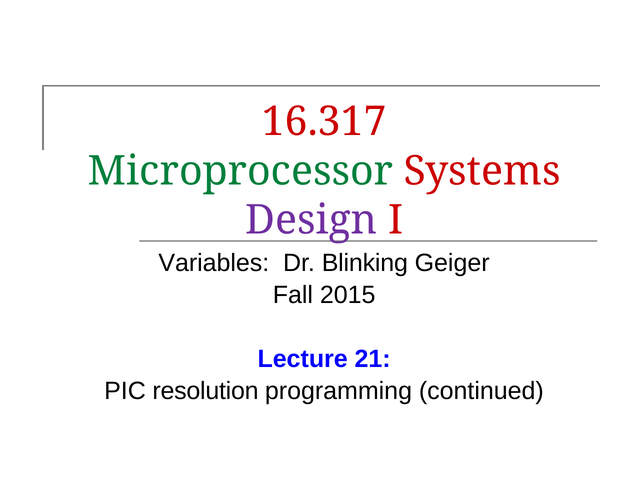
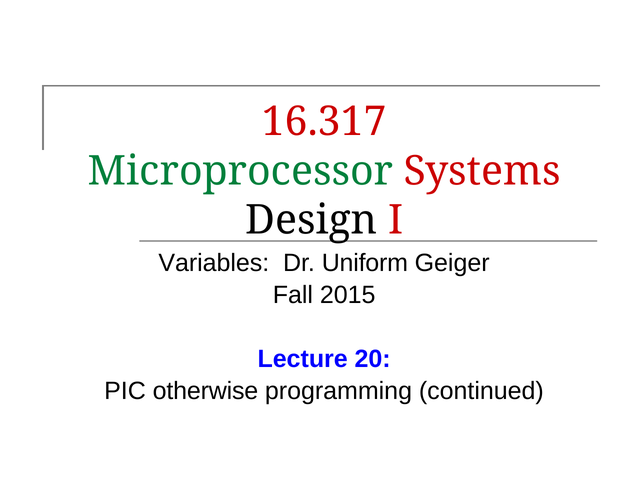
Design colour: purple -> black (311, 220)
Blinking: Blinking -> Uniform (365, 263)
21: 21 -> 20 (373, 359)
resolution: resolution -> otherwise (205, 391)
